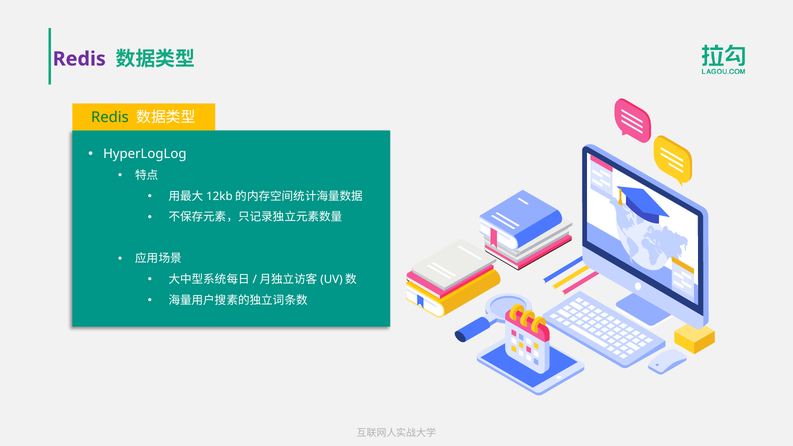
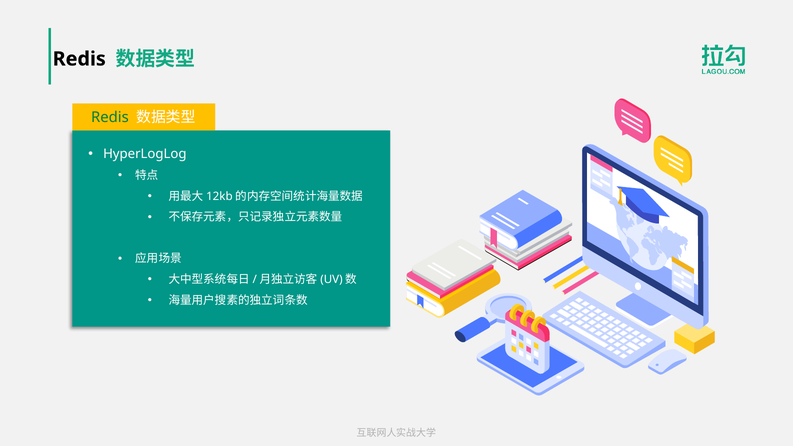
Redis colour: purple -> black (79, 59)
